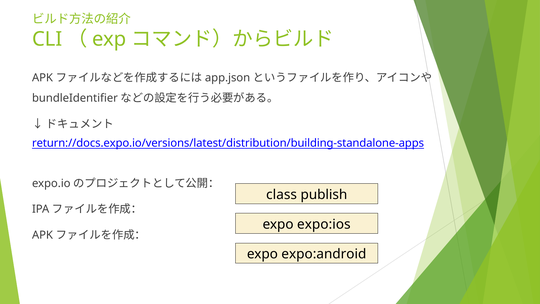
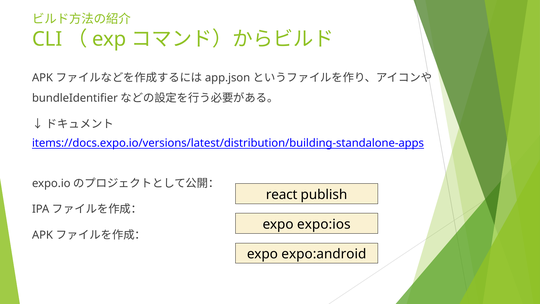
return://docs.expo.io/versions/latest/distribution/building-standalone-apps: return://docs.expo.io/versions/latest/distribution/building-standalone-apps -> items://docs.expo.io/versions/latest/distribution/building-standalone-apps (228, 143)
class: class -> react (282, 195)
